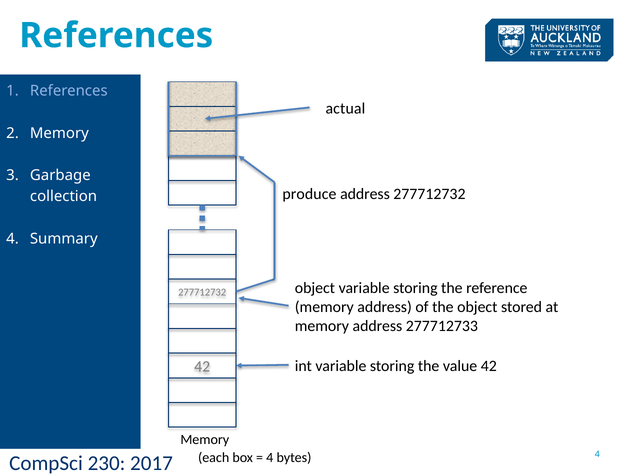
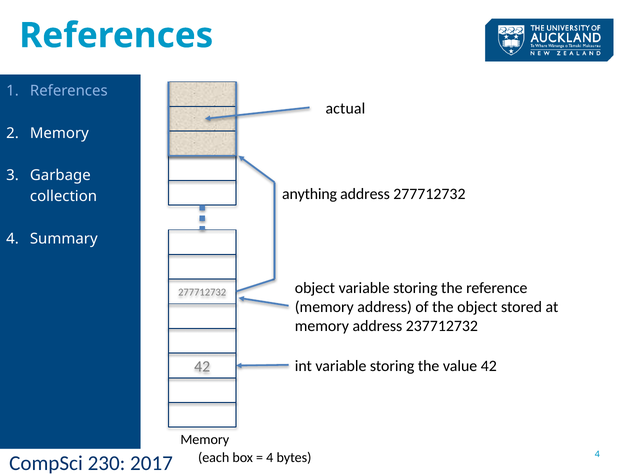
produce: produce -> anything (310, 194)
277712733: 277712733 -> 237712732 (442, 326)
